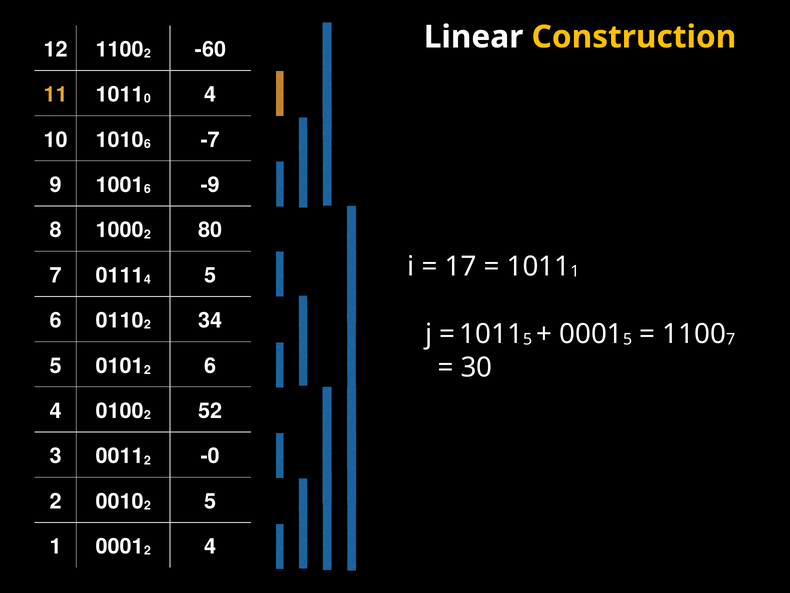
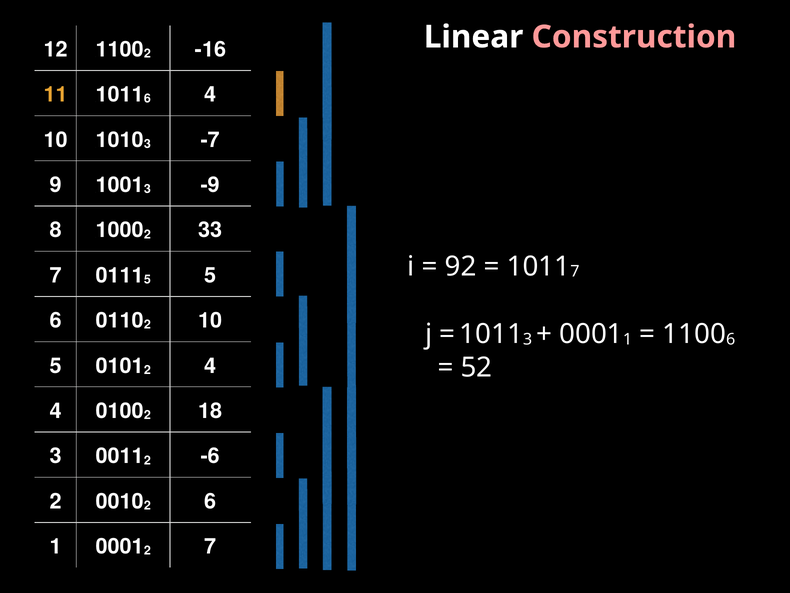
Construction colour: yellow -> pink (634, 37)
-60: -60 -> -16 (210, 49)
0: 0 -> 6 (147, 99)
6: 6 -> 3 (147, 144)
6: 6 -> 3 (147, 189)
80: 80 -> 33 (210, 230)
17: 17 -> 92 (461, 266)
1: 1 -> 7 (575, 271)
4: 4 -> 5 (147, 279)
2 34: 34 -> 10 (210, 320)
5: 5 -> 3 (528, 339)
5: 5 -> 1 (628, 339)
7: 7 -> 6 (731, 339)
2 6: 6 -> 4 (210, 366)
30: 30 -> 52 (476, 367)
52: 52 -> 18 (210, 411)
-0: -0 -> -6 (210, 456)
2 5: 5 -> 6 (210, 501)
2 4: 4 -> 7 (210, 546)
